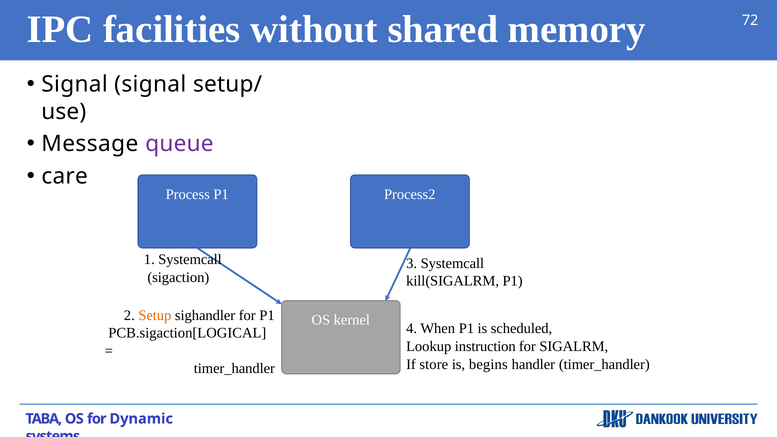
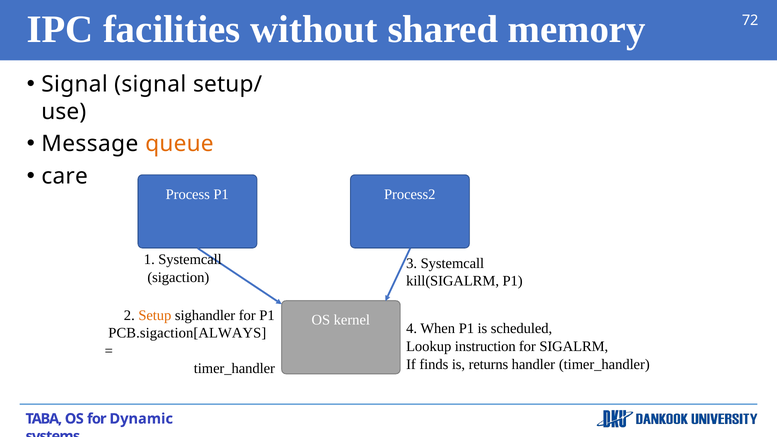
queue colour: purple -> orange (179, 144)
PCB.sigaction[LOGICAL: PCB.sigaction[LOGICAL -> PCB.sigaction[ALWAYS (187, 333)
store: store -> finds (434, 364)
begins: begins -> returns (488, 364)
